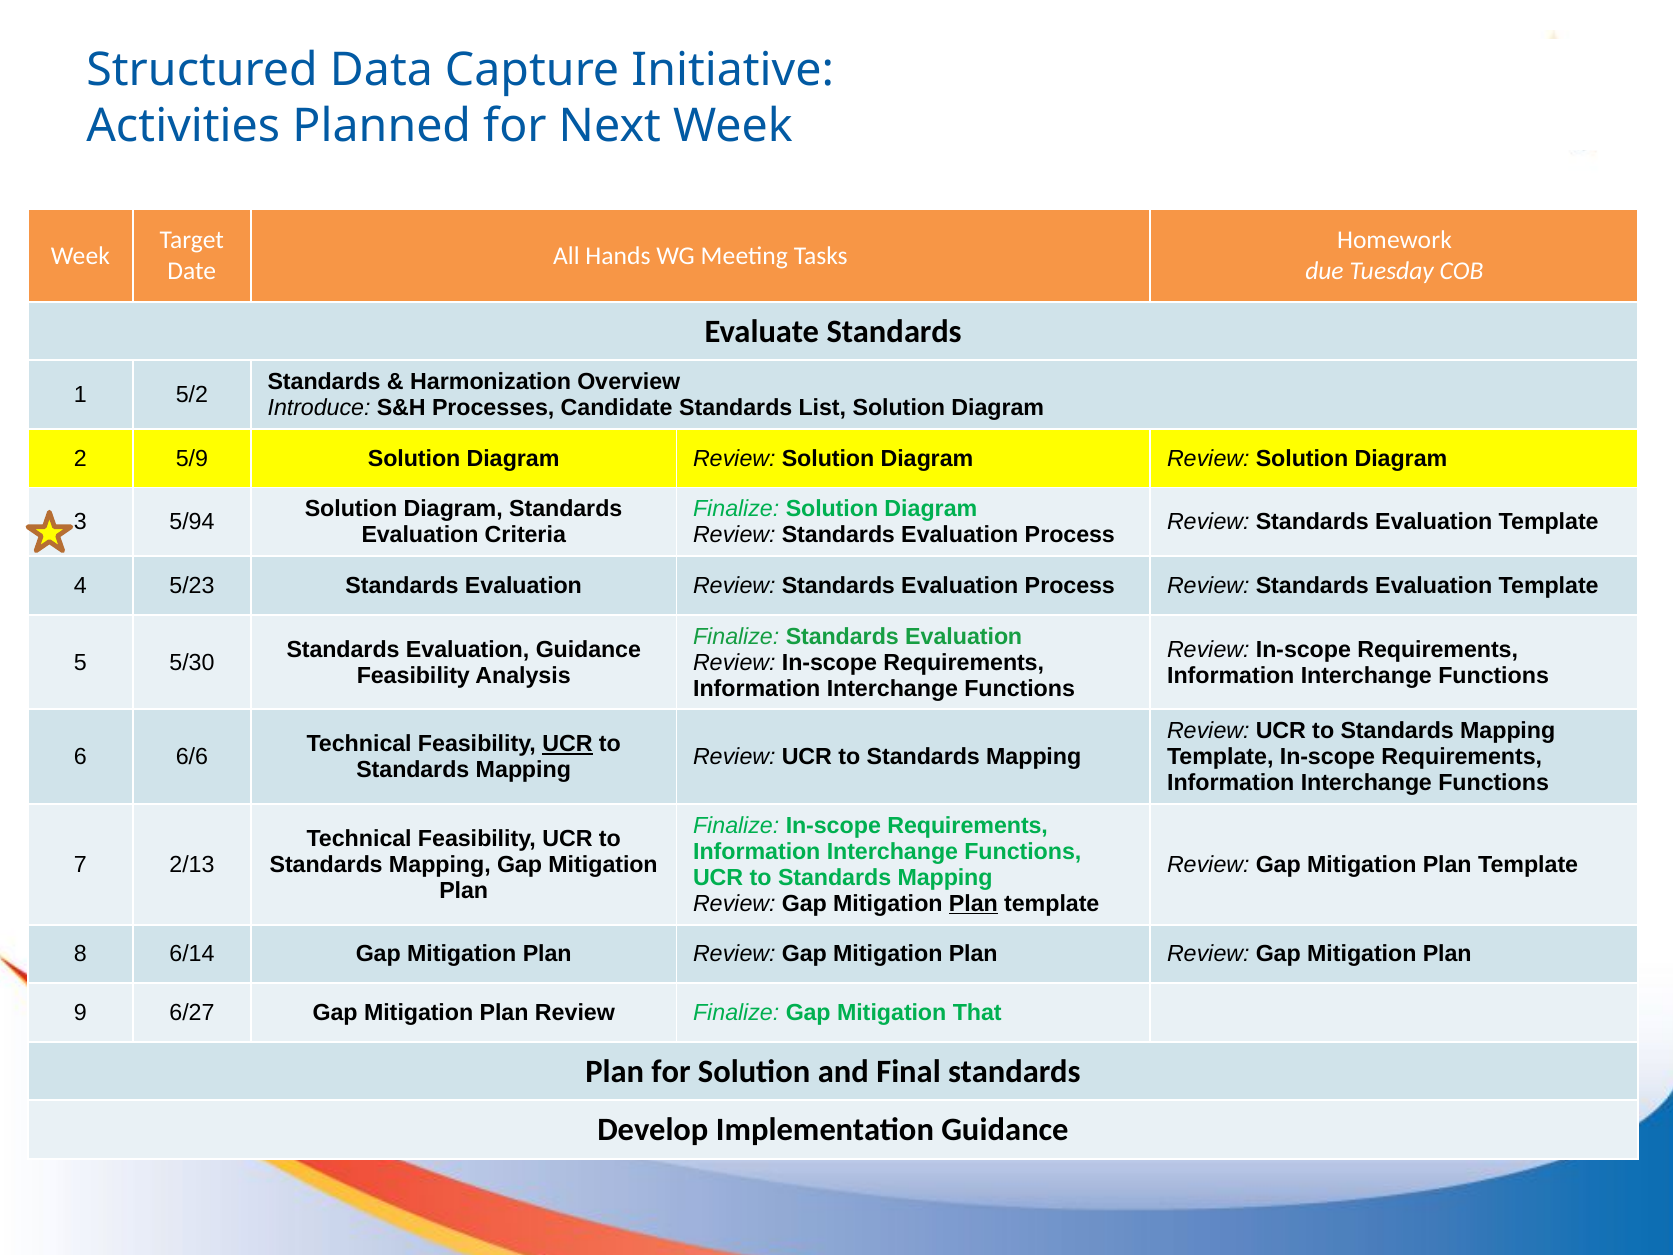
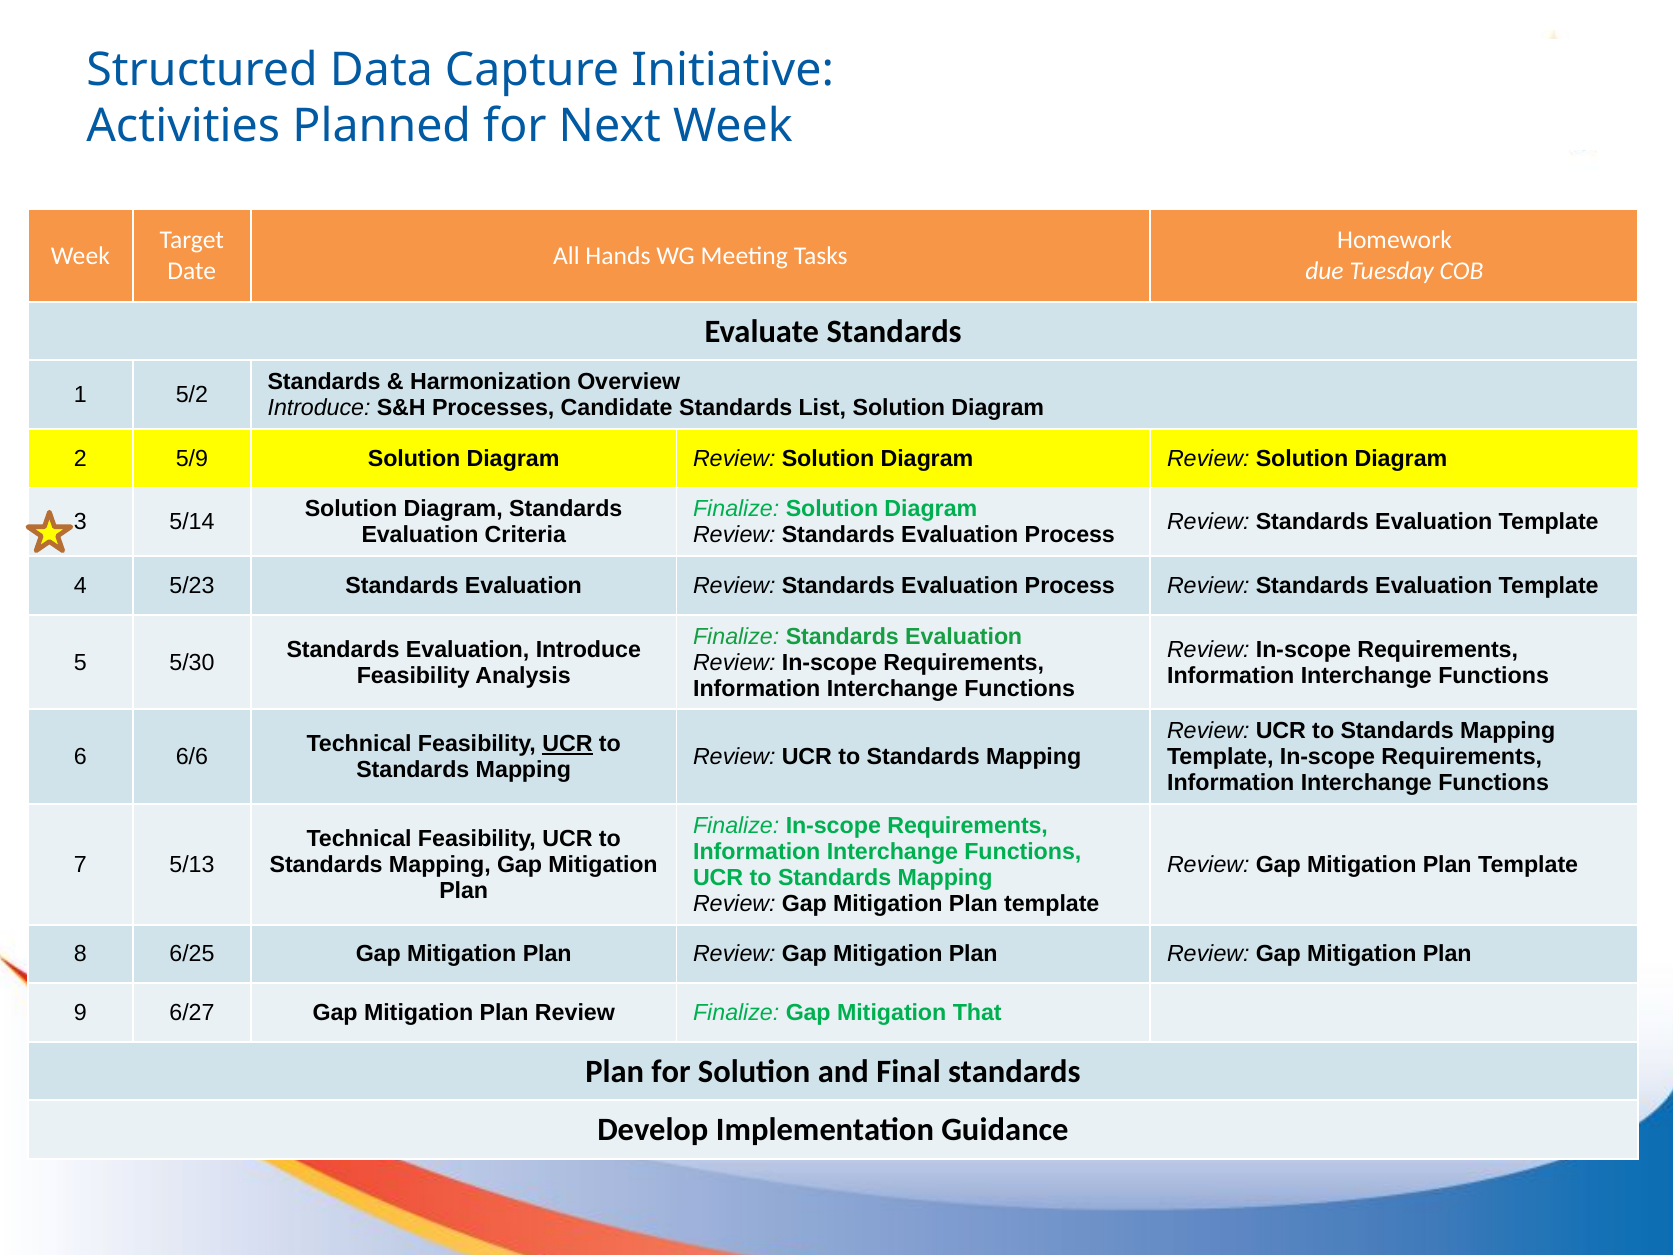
5/94: 5/94 -> 5/14 (192, 522)
Evaluation Guidance: Guidance -> Introduce (588, 649)
2/13: 2/13 -> 5/13 (192, 865)
Plan underline: present -> none (973, 903)
6/14: 6/14 -> 6/25 (192, 954)
